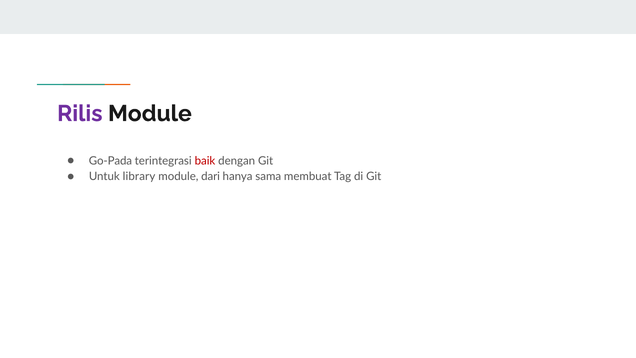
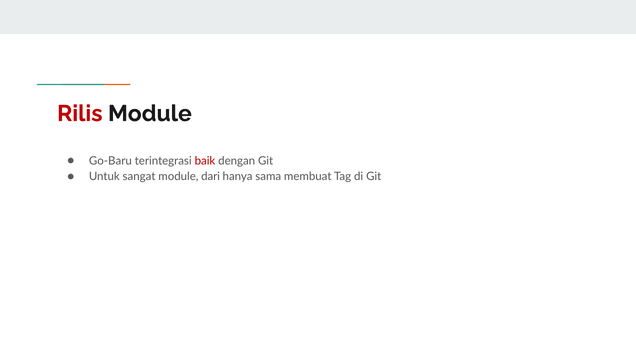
Rilis colour: purple -> red (80, 113)
Go-Pada: Go-Pada -> Go-Baru (110, 161)
library: library -> sangat (139, 177)
